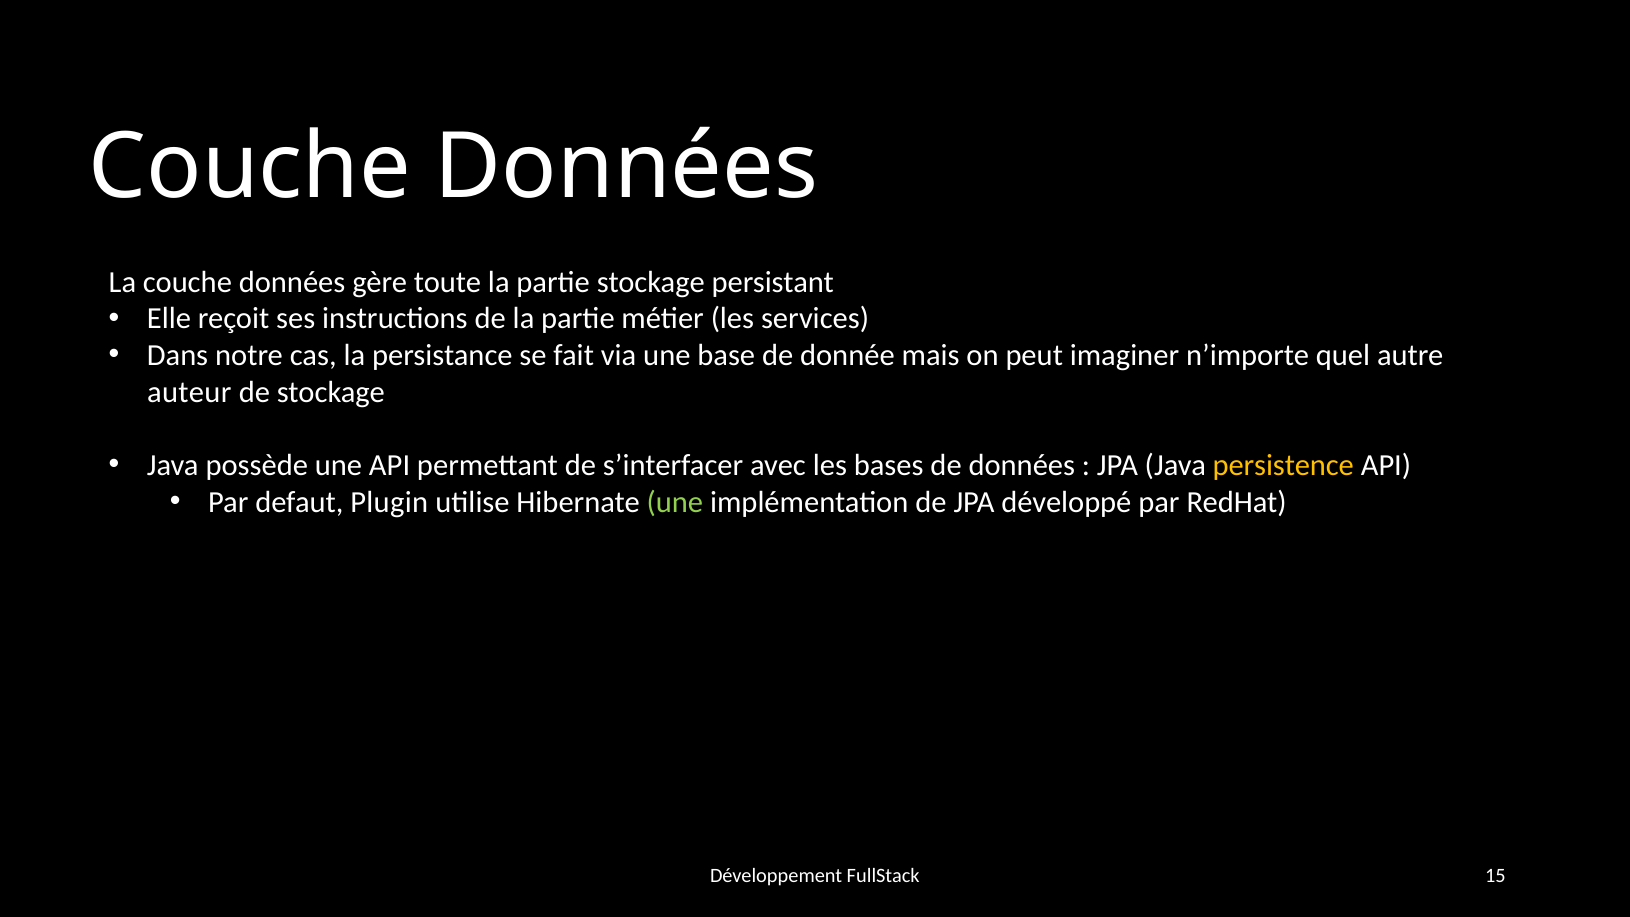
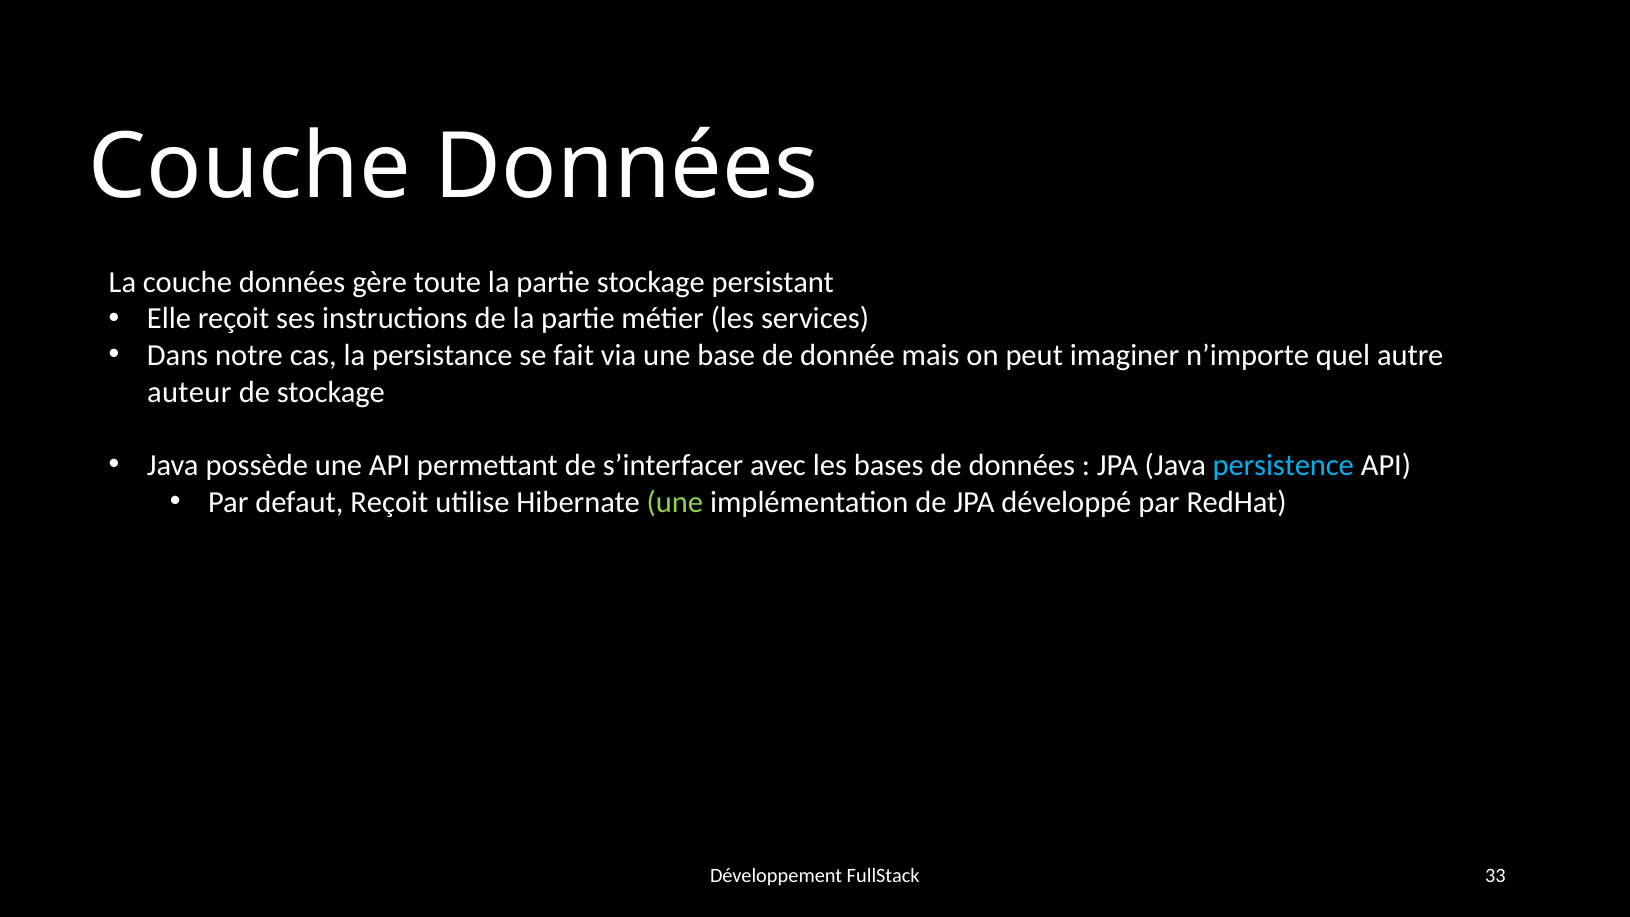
persistence colour: yellow -> light blue (1283, 465)
defaut Plugin: Plugin -> Reçoit (389, 502)
15: 15 -> 33 (1495, 875)
